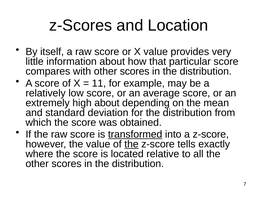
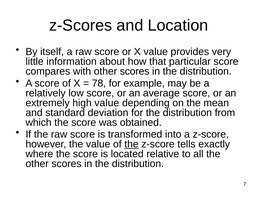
11: 11 -> 78 (99, 83)
high about: about -> value (107, 103)
transformed underline: present -> none (135, 134)
